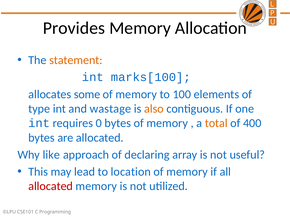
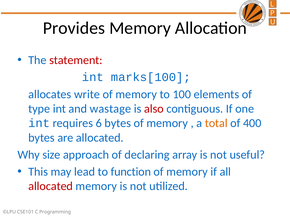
statement colour: orange -> red (76, 60)
some: some -> write (87, 94)
also colour: orange -> red (154, 109)
0: 0 -> 6 (99, 123)
like: like -> size (51, 155)
location: location -> function (131, 172)
